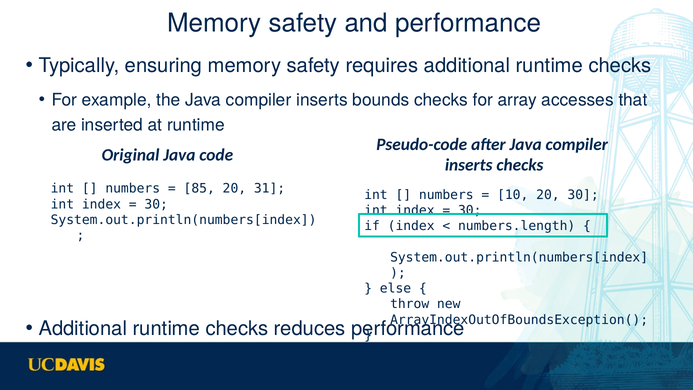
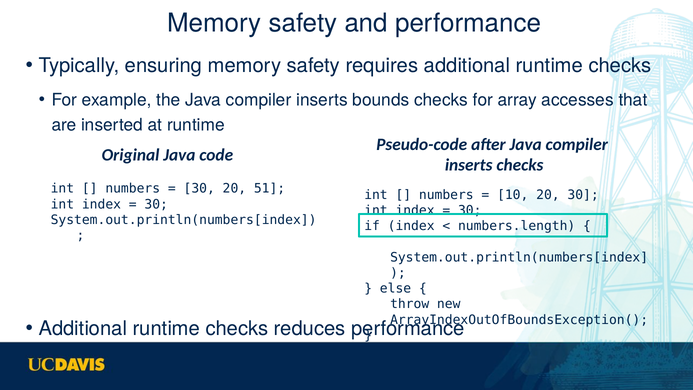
85: 85 -> 30 (199, 189)
31: 31 -> 51 (270, 189)
